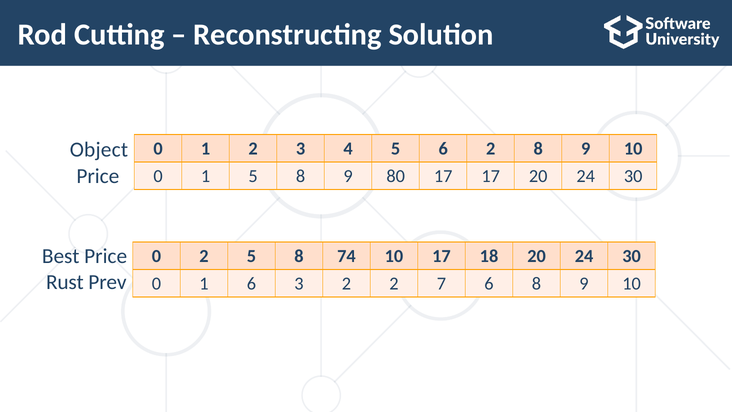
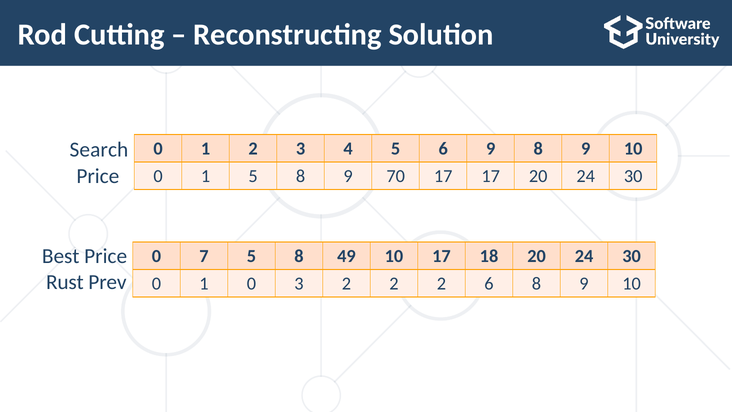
Object: Object -> Search (99, 150)
6 2: 2 -> 9 (491, 148)
80: 80 -> 70 (396, 176)
0 2: 2 -> 7 (204, 256)
74: 74 -> 49 (346, 256)
1 6: 6 -> 0 (251, 283)
2 2 7: 7 -> 2 (441, 283)
